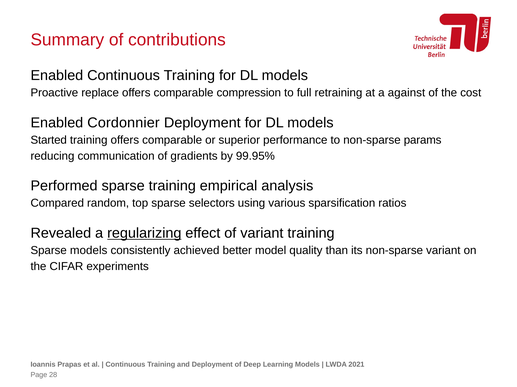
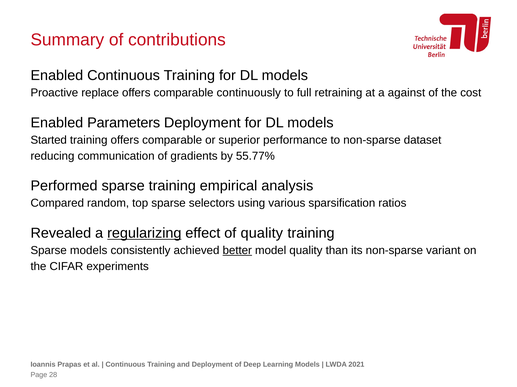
compression: compression -> continuously (249, 93)
Cordonnier: Cordonnier -> Parameters (124, 123)
params: params -> dataset (423, 140)
99.95%: 99.95% -> 55.77% (255, 156)
of variant: variant -> quality (262, 234)
better underline: none -> present (237, 251)
